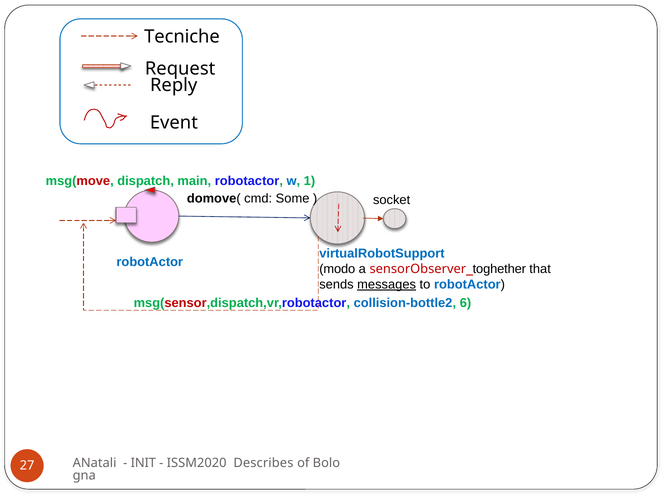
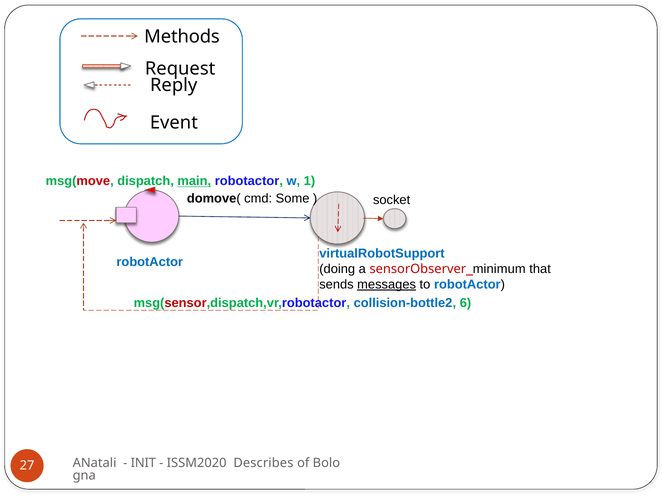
Tecniche: Tecniche -> Methods (182, 37)
main underline: none -> present (194, 181)
modo: modo -> doing (337, 269)
toghether: toghether -> minimum (499, 269)
